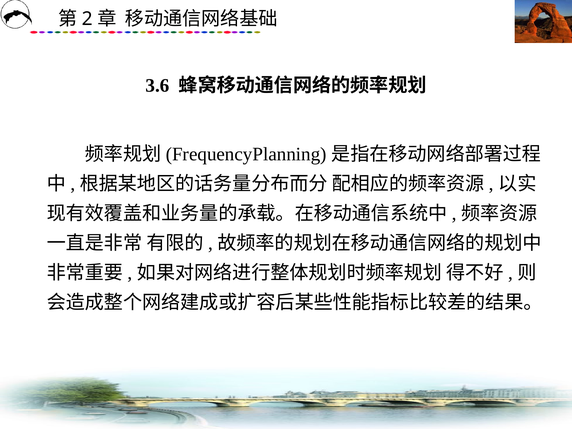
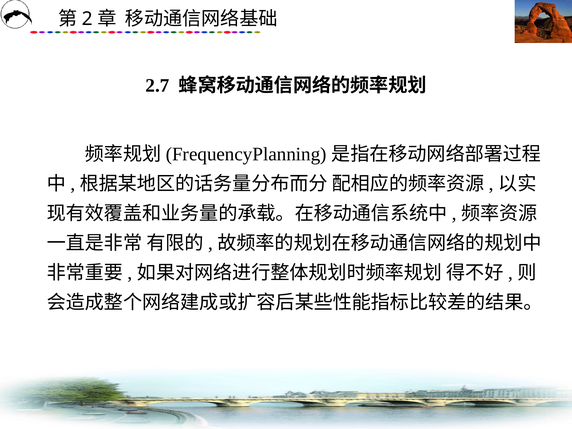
3.6: 3.6 -> 2.7 (157, 86)
